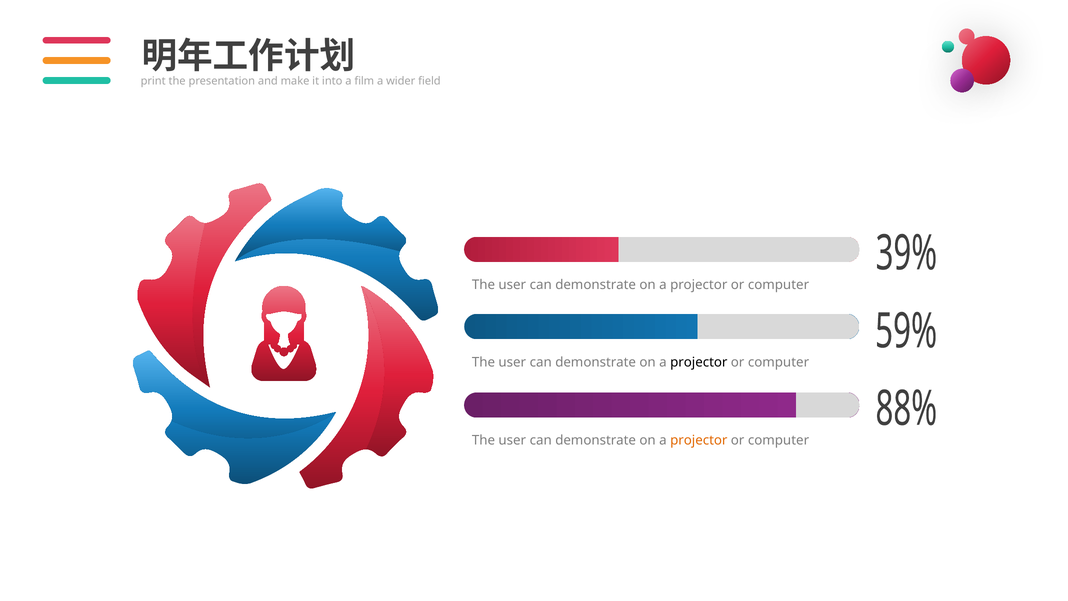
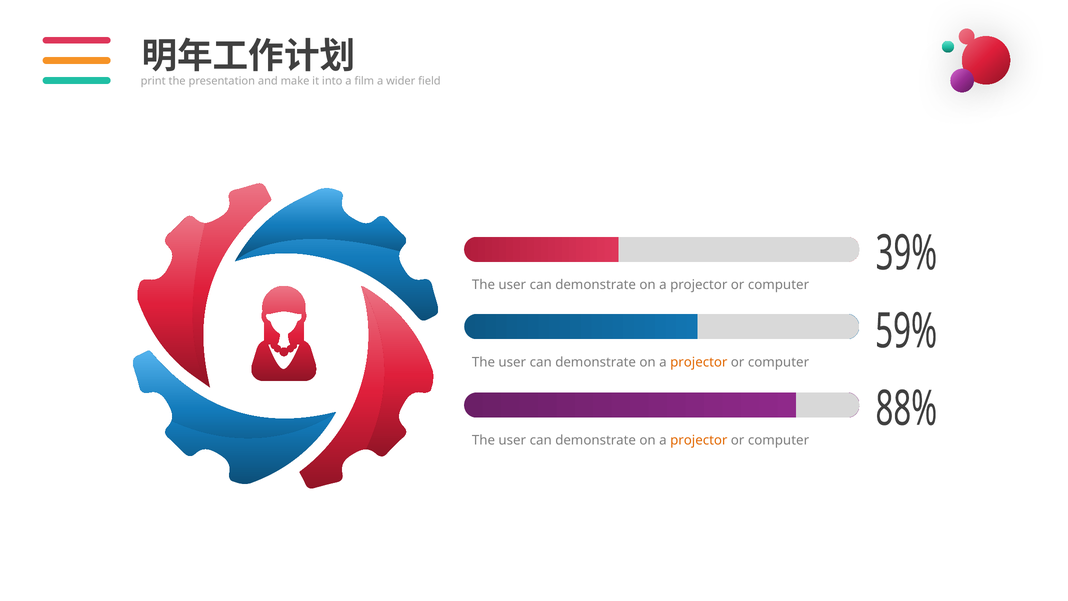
projector colour: black -> orange (699, 362)
